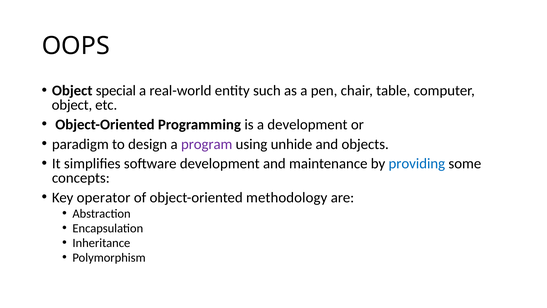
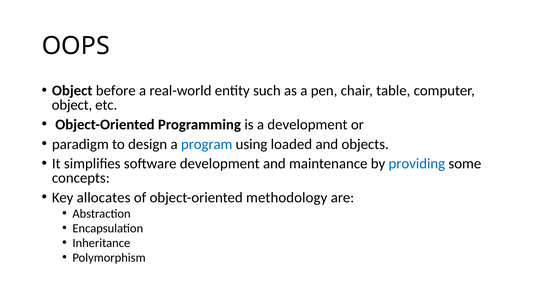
special: special -> before (116, 91)
program colour: purple -> blue (207, 144)
unhide: unhide -> loaded (291, 144)
operator: operator -> allocates (104, 197)
